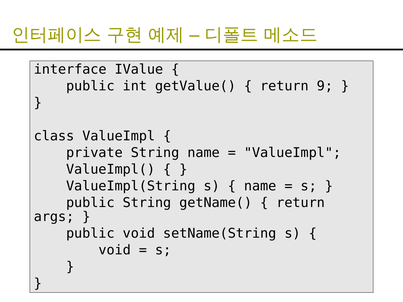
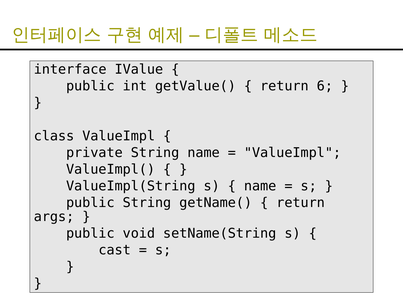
9: 9 -> 6 (325, 86)
void: void -> cast (115, 250)
